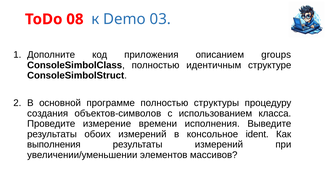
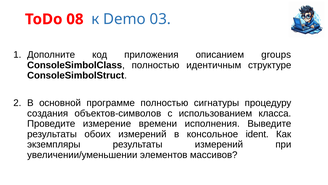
структуры: структуры -> сигнатуры (217, 103)
выполнения: выполнения -> экземпляры (54, 144)
